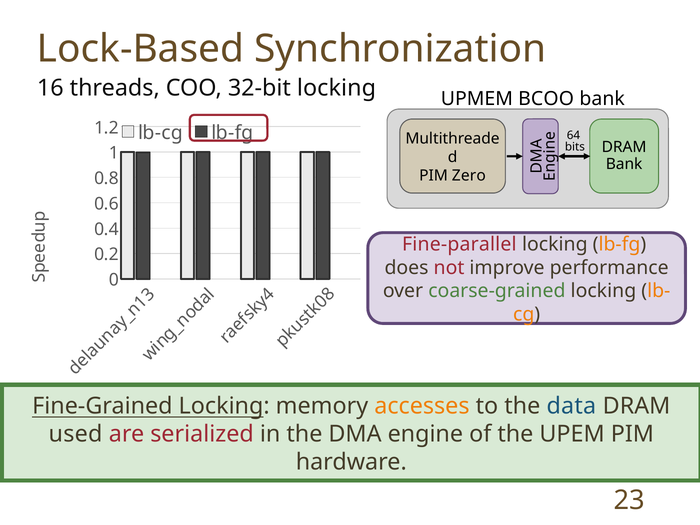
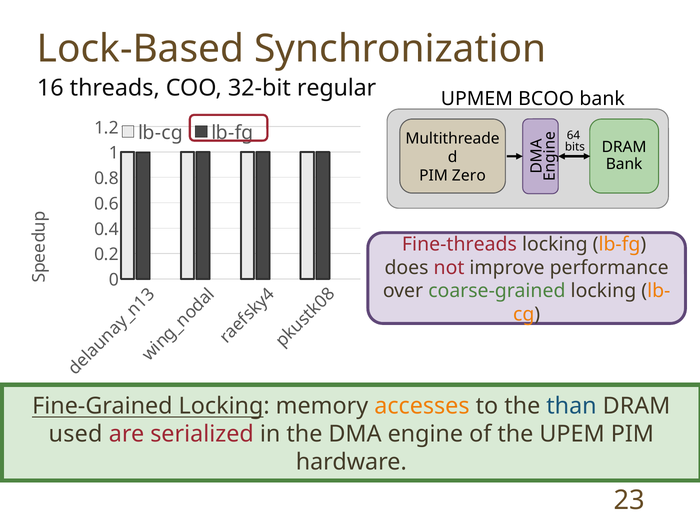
32-bit locking: locking -> regular (337, 88)
Fine-parallel: Fine-parallel -> Fine-threads (459, 244)
data: data -> than (571, 406)
